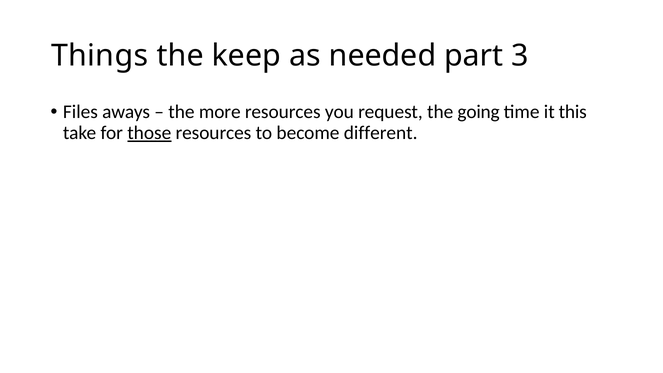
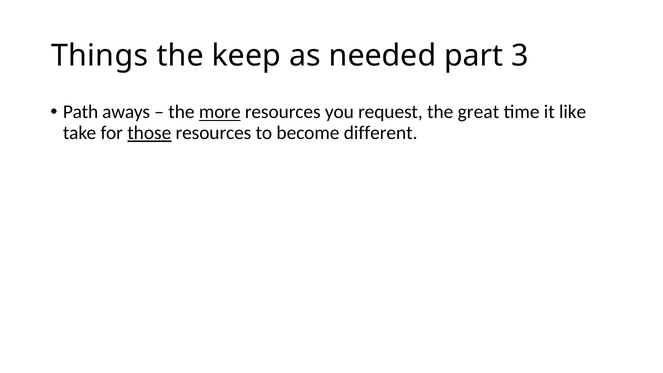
Files: Files -> Path (81, 112)
more underline: none -> present (220, 112)
going: going -> great (478, 112)
this: this -> like (573, 112)
